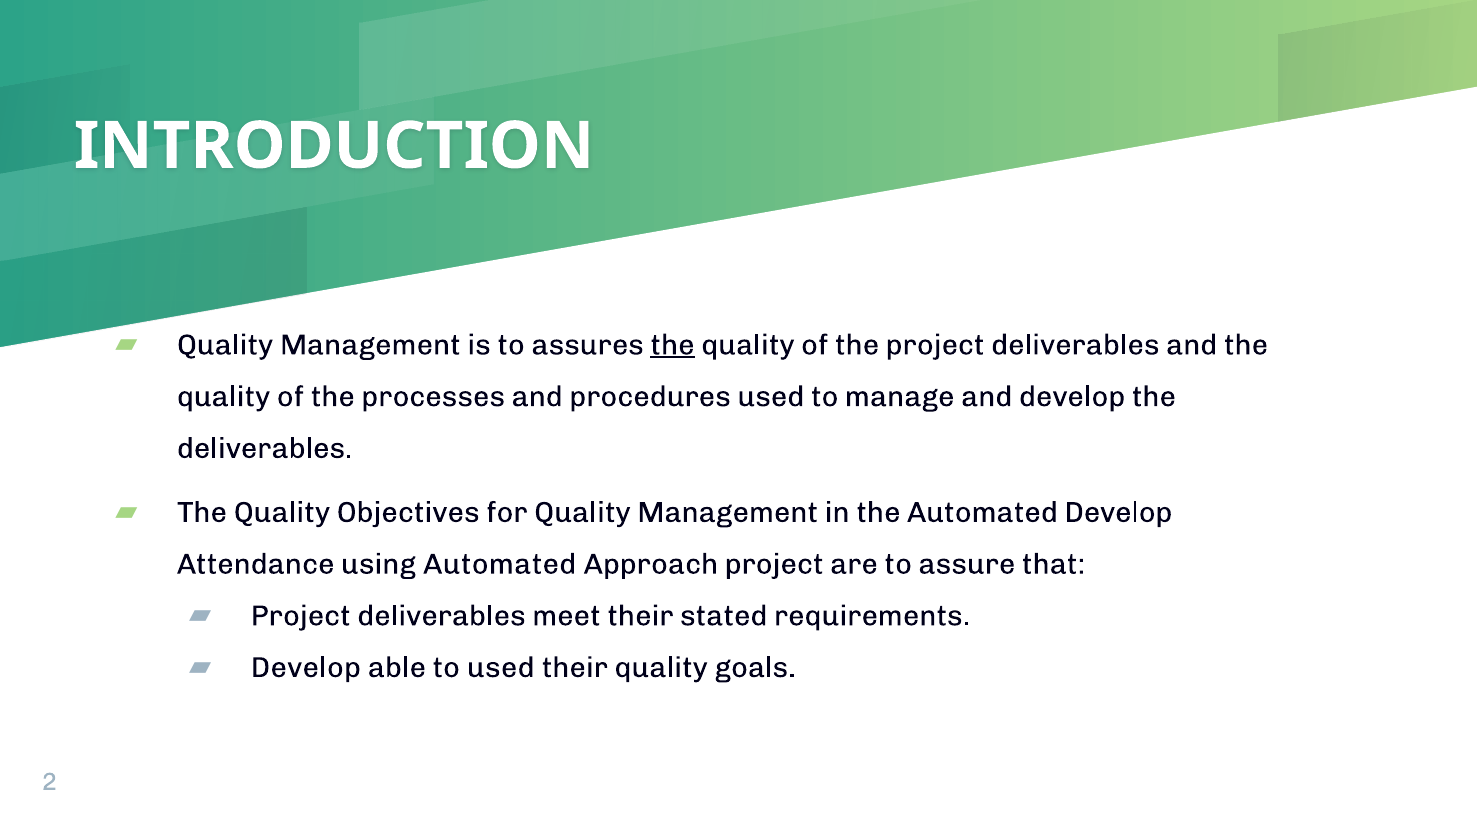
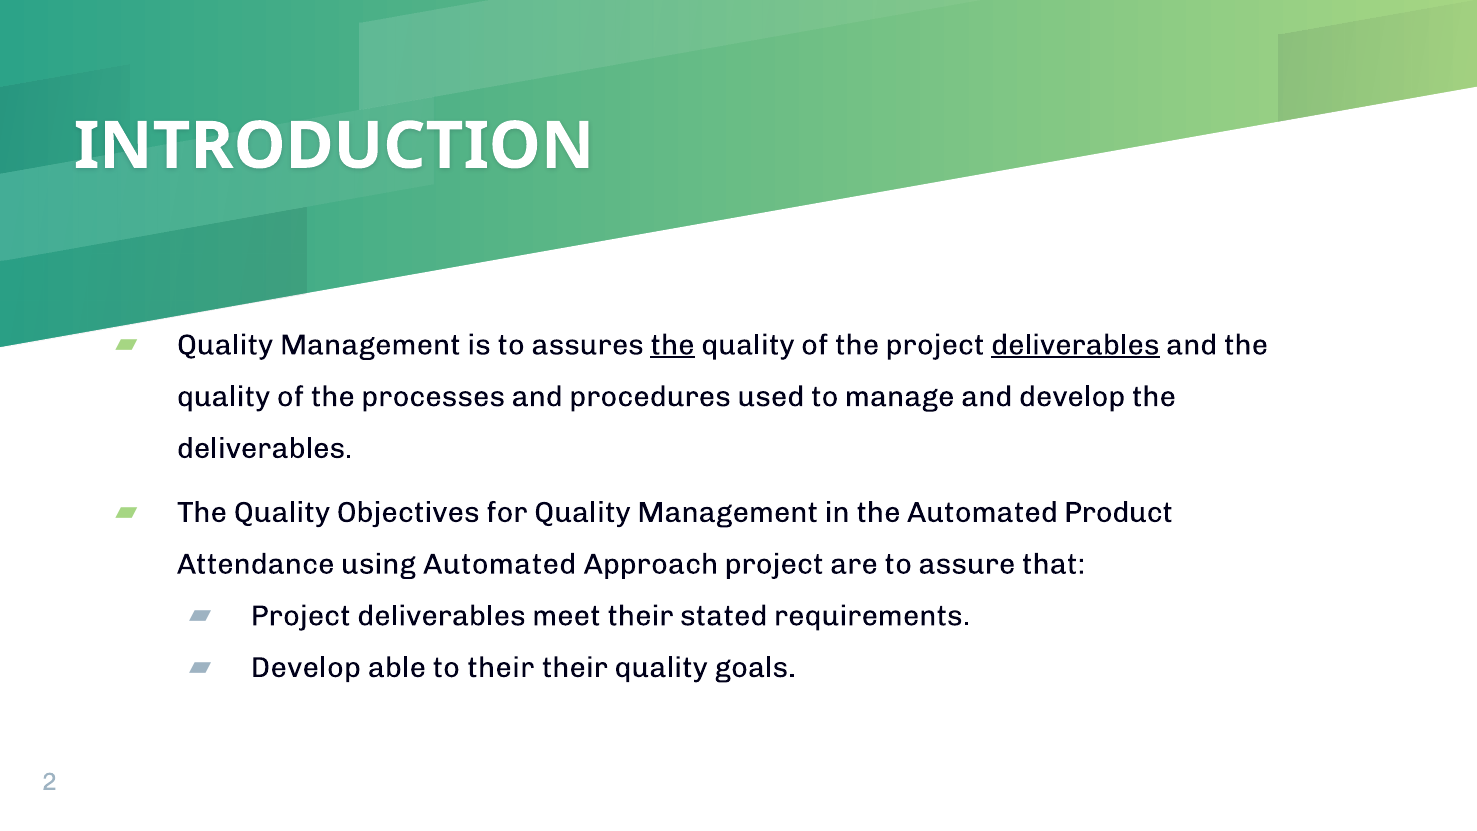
deliverables underline: none -> present (1075, 345)
Automated Develop: Develop -> Product (1119, 512)
to used: used -> their (501, 667)
